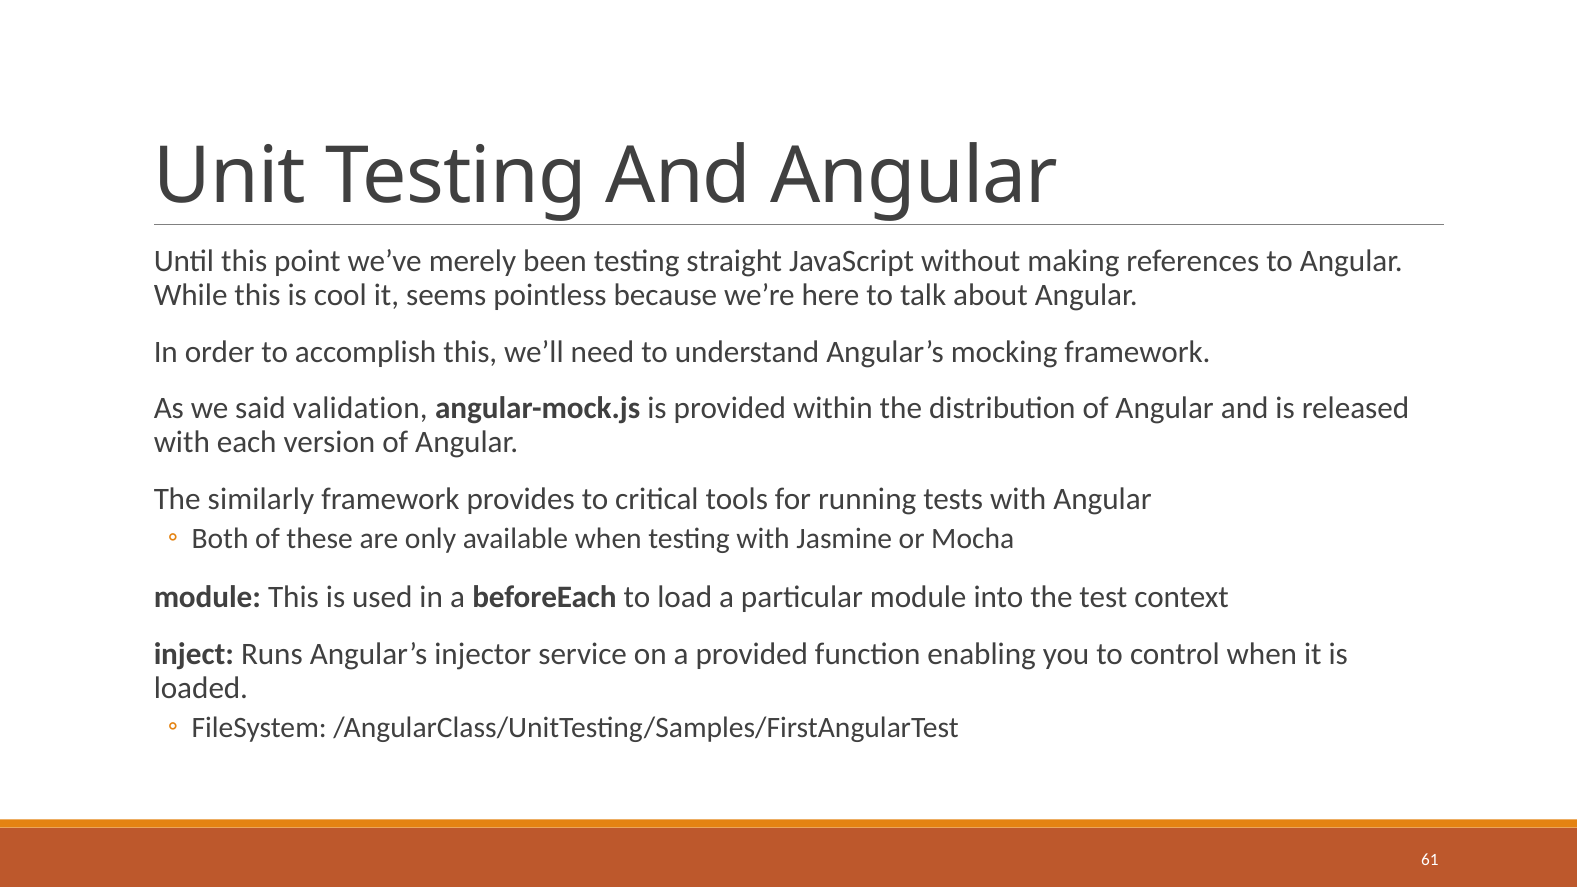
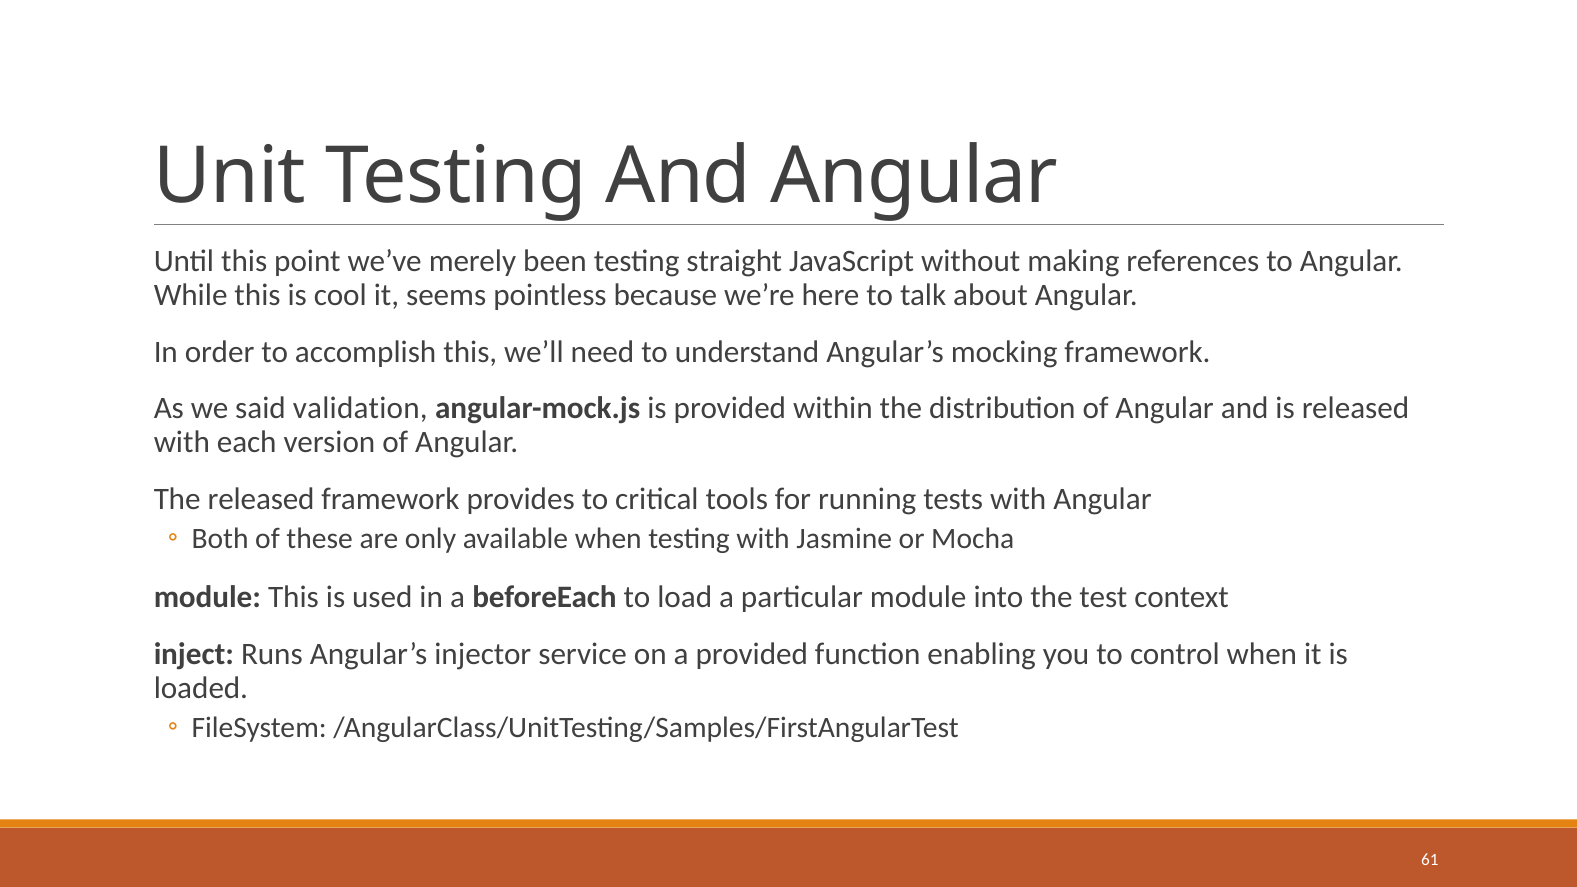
The similarly: similarly -> released (261, 499)
